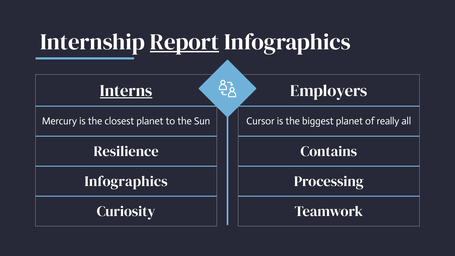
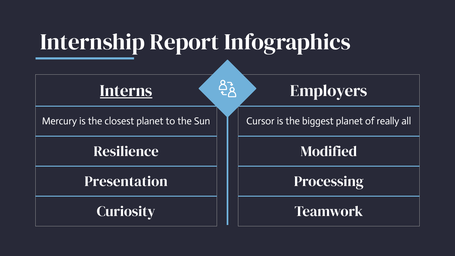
Report underline: present -> none (185, 42)
Contains: Contains -> Modified (329, 151)
Infographics: Infographics -> Presentation (126, 181)
